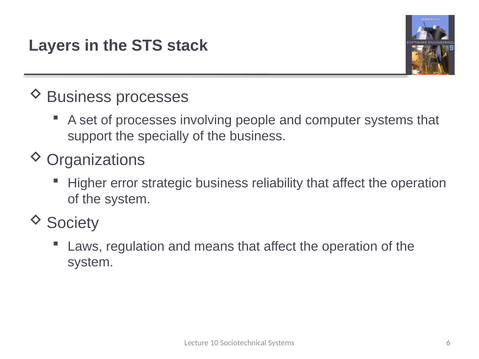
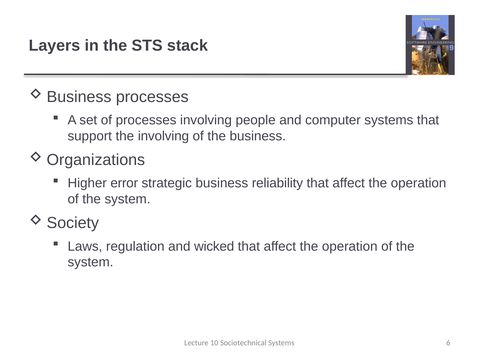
the specially: specially -> involving (163, 136)
means: means -> wicked (214, 246)
